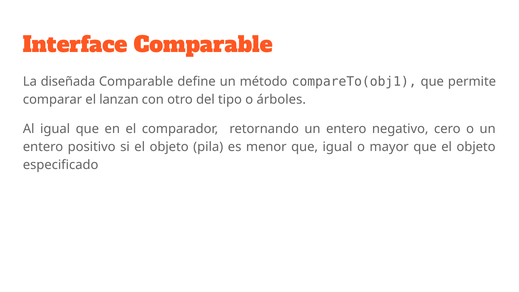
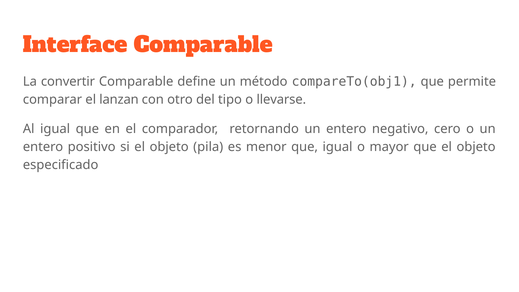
diseñada: diseñada -> convertir (68, 82)
árboles: árboles -> llevarse (281, 100)
